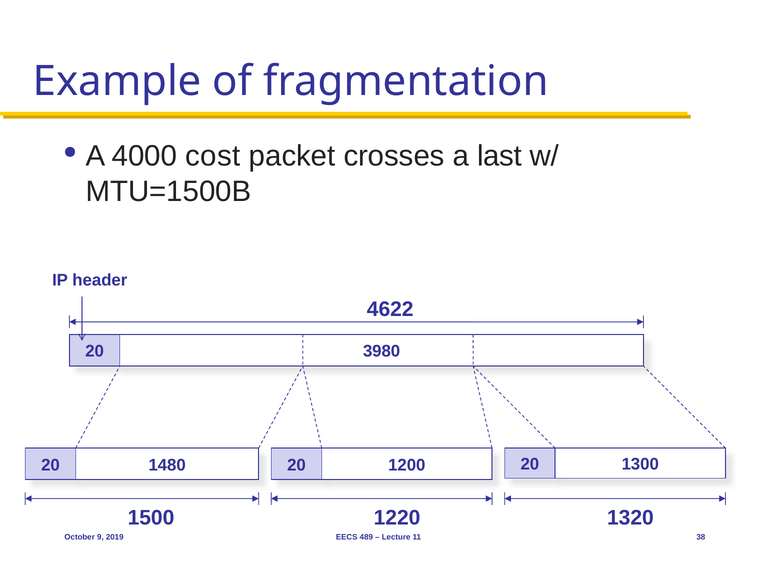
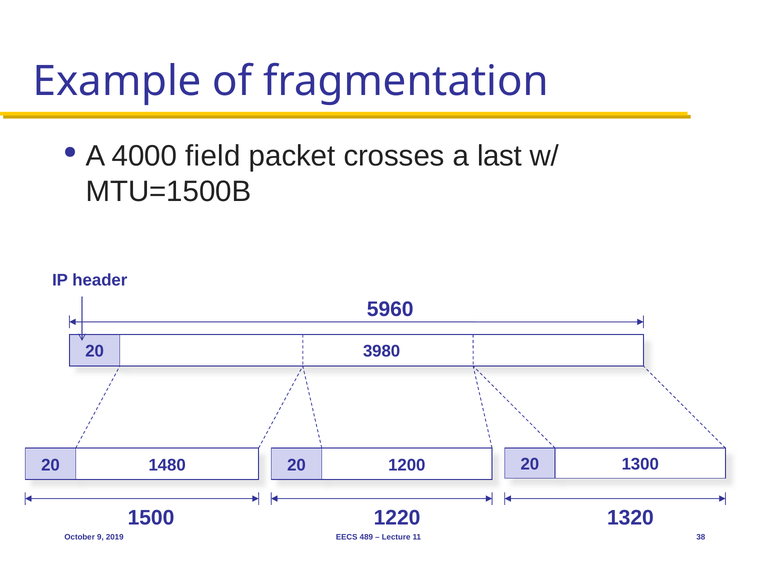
cost: cost -> field (213, 156)
4622: 4622 -> 5960 (390, 309)
